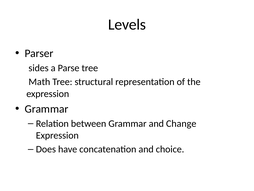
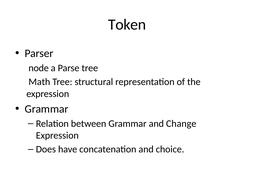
Levels: Levels -> Token (127, 25)
sides: sides -> node (39, 68)
